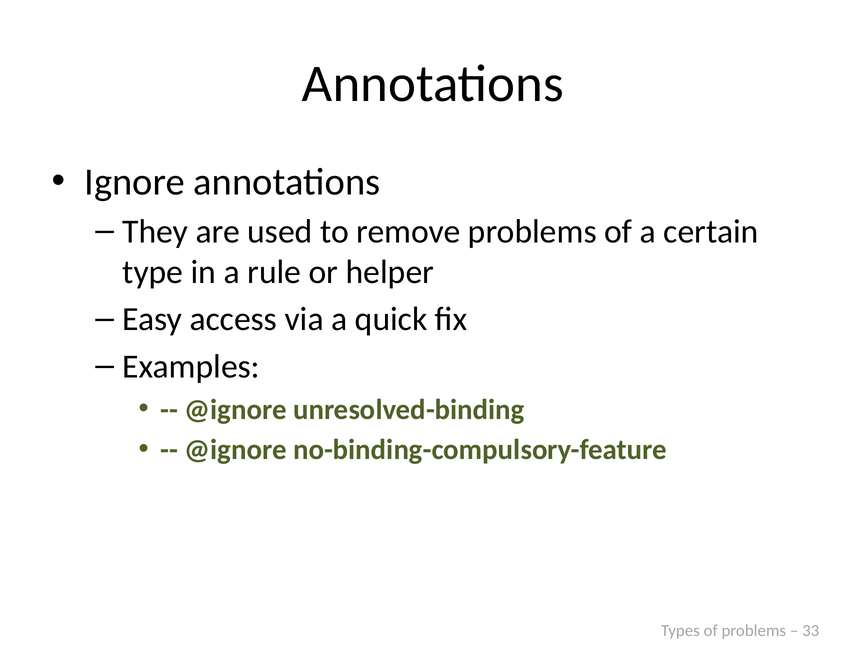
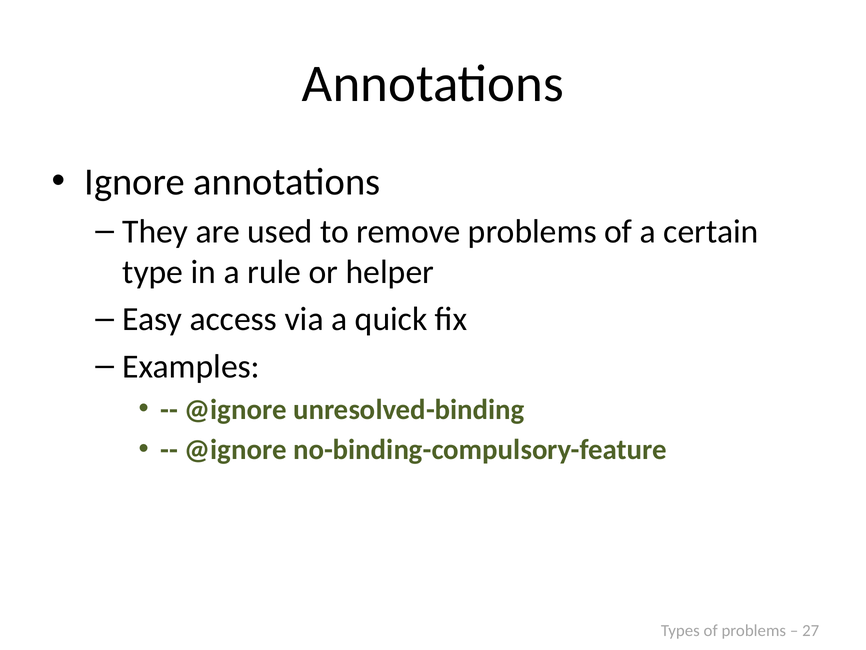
33: 33 -> 27 (811, 630)
